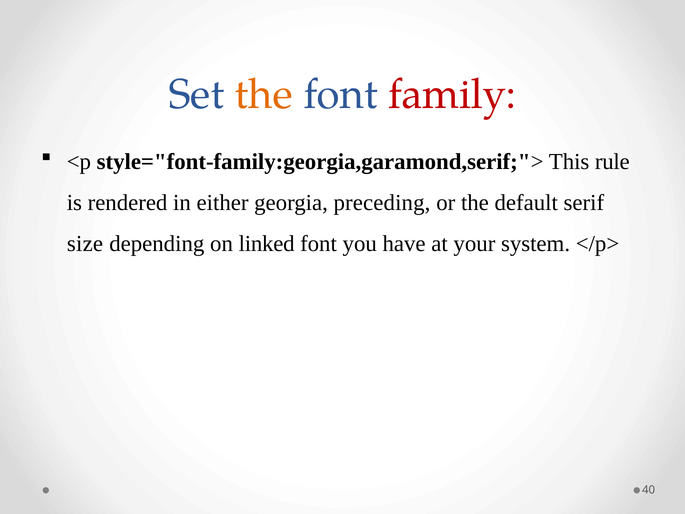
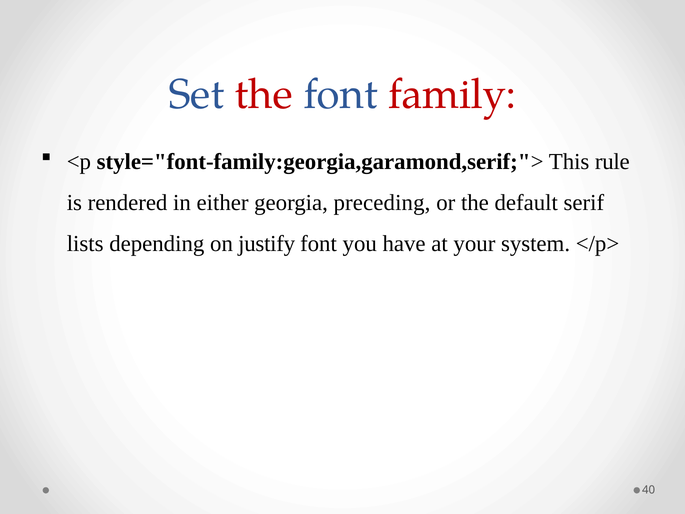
the colour: orange -> red (264, 94)
size: size -> lists (85, 244)
linked: linked -> justify (267, 244)
